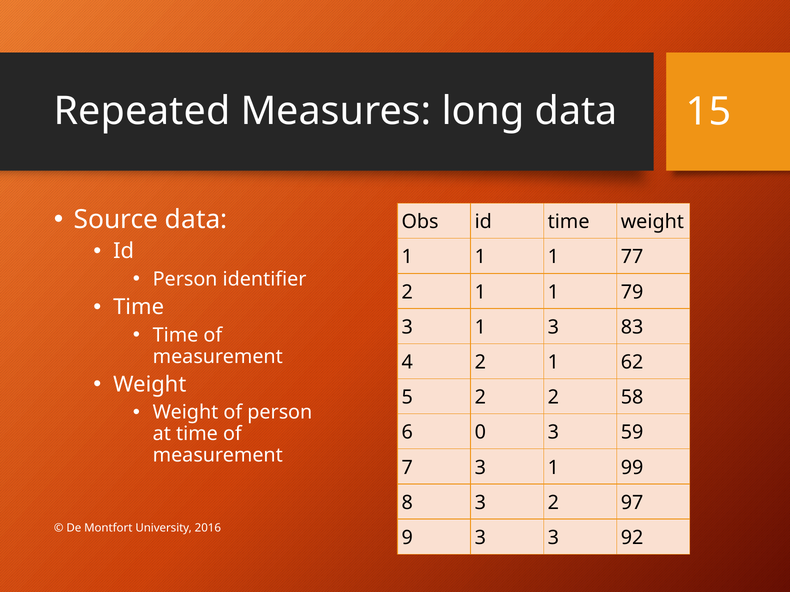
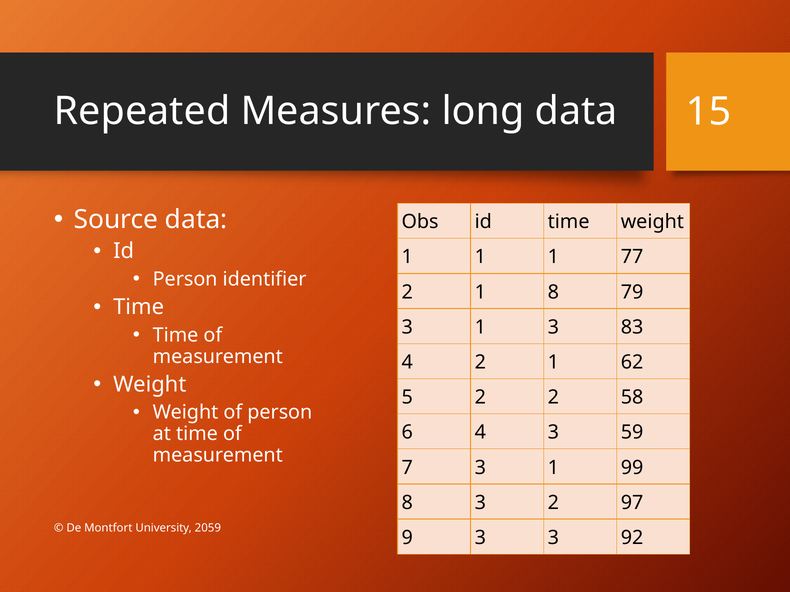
2 1 1: 1 -> 8 (553, 292)
6 0: 0 -> 4 (480, 433)
2016: 2016 -> 2059 (208, 529)
